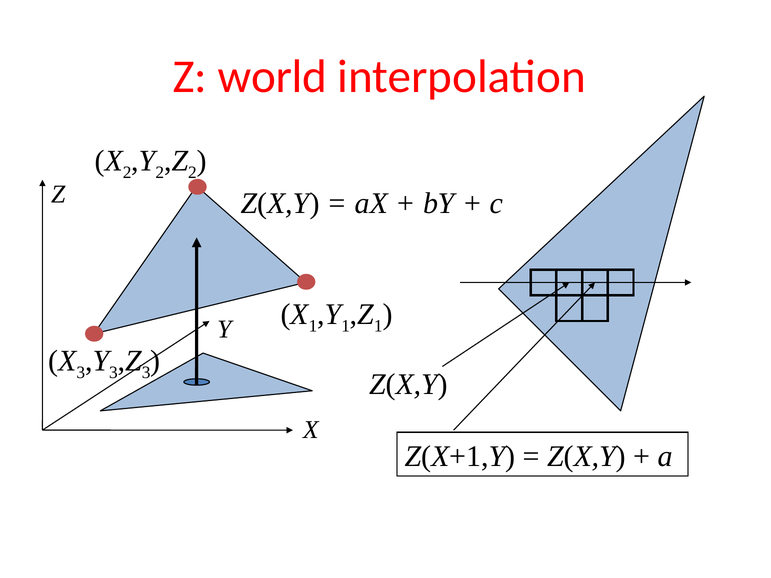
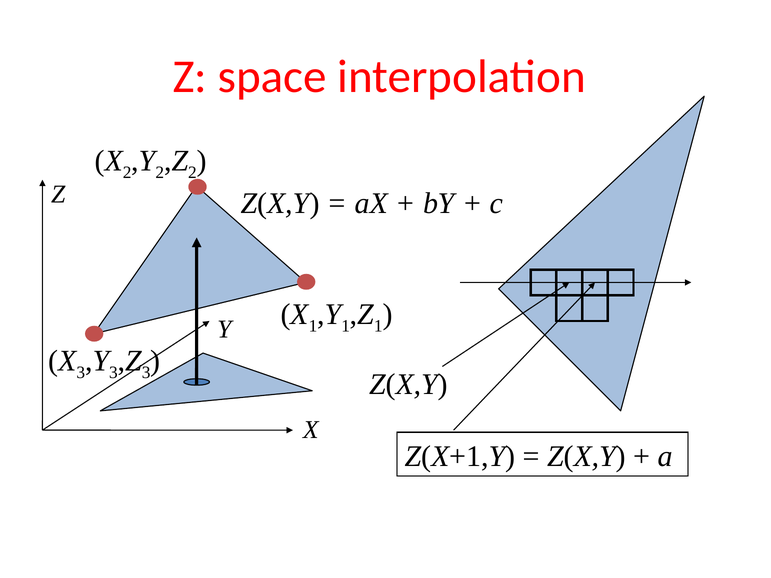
world: world -> space (272, 77)
